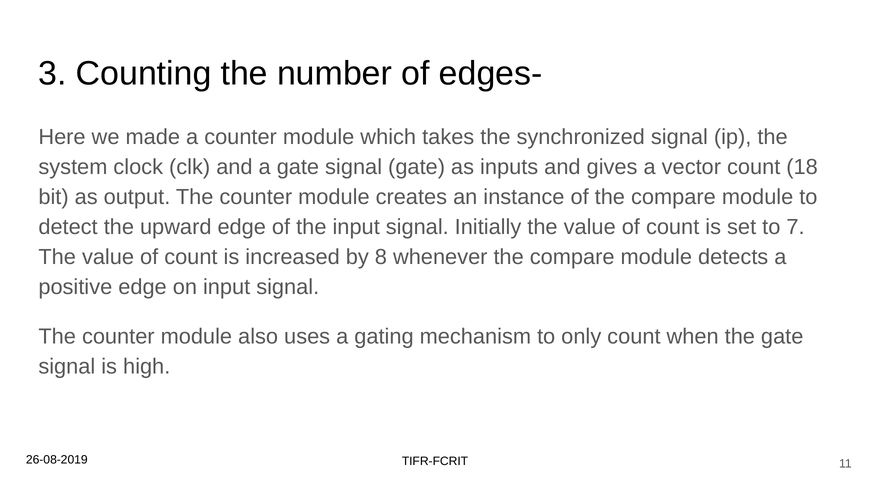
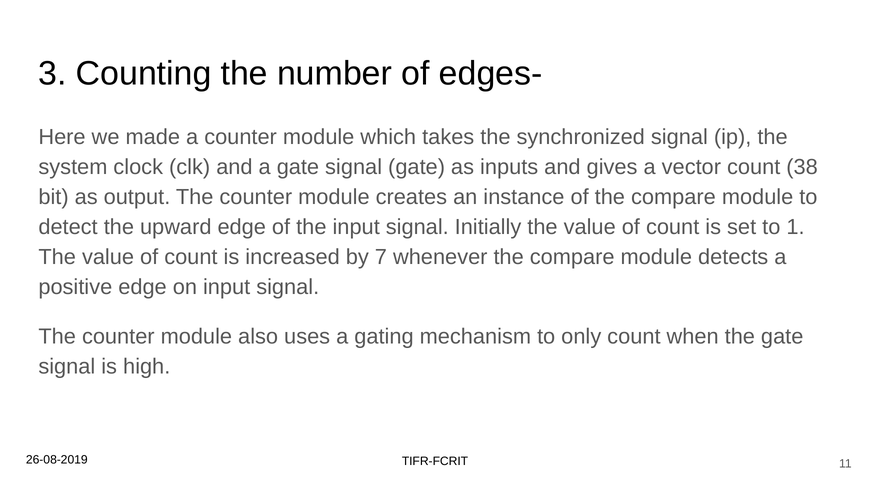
18: 18 -> 38 (802, 167)
7: 7 -> 1 (795, 227)
8: 8 -> 7 (381, 257)
